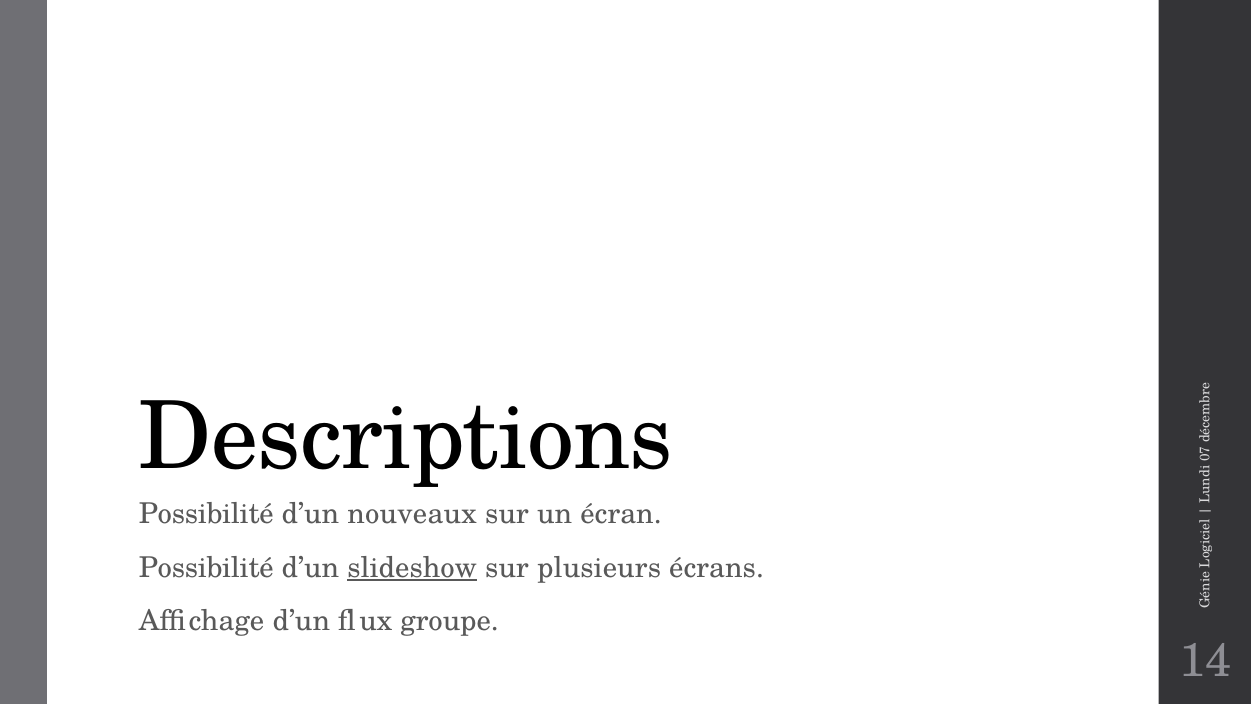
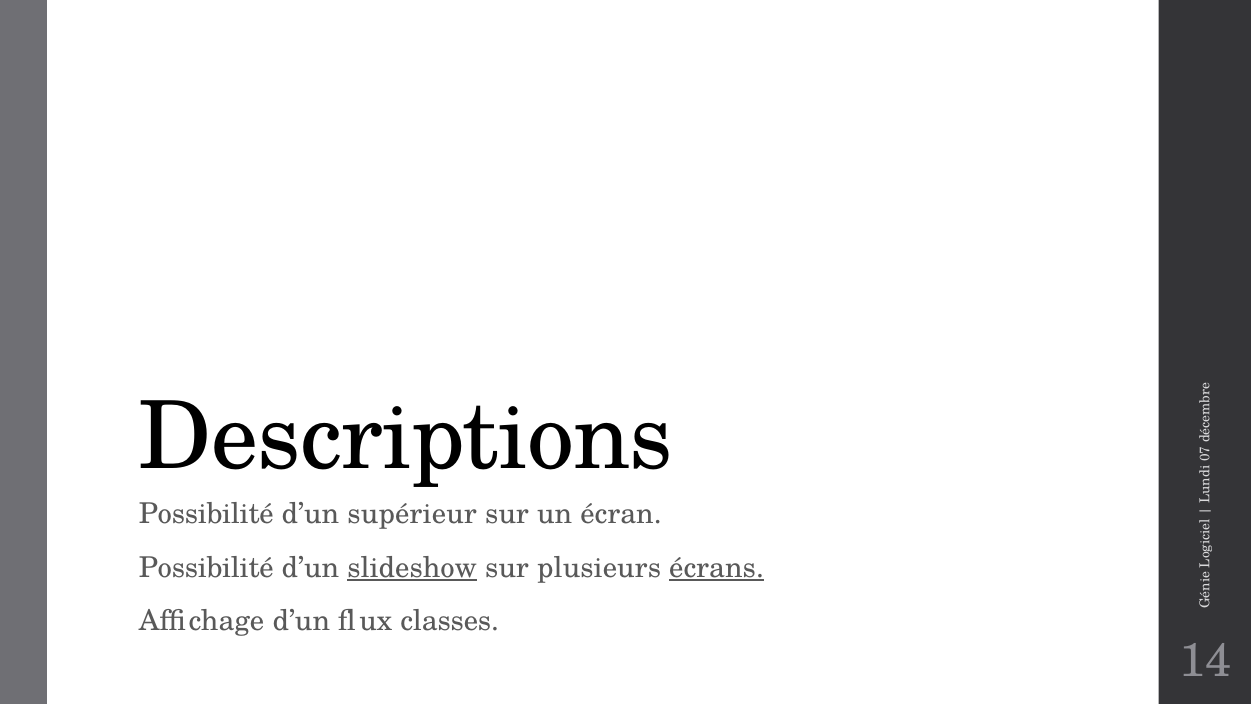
nouveaux: nouveaux -> supérieur (412, 514)
écrans underline: none -> present (717, 567)
groupe: groupe -> classes (450, 621)
